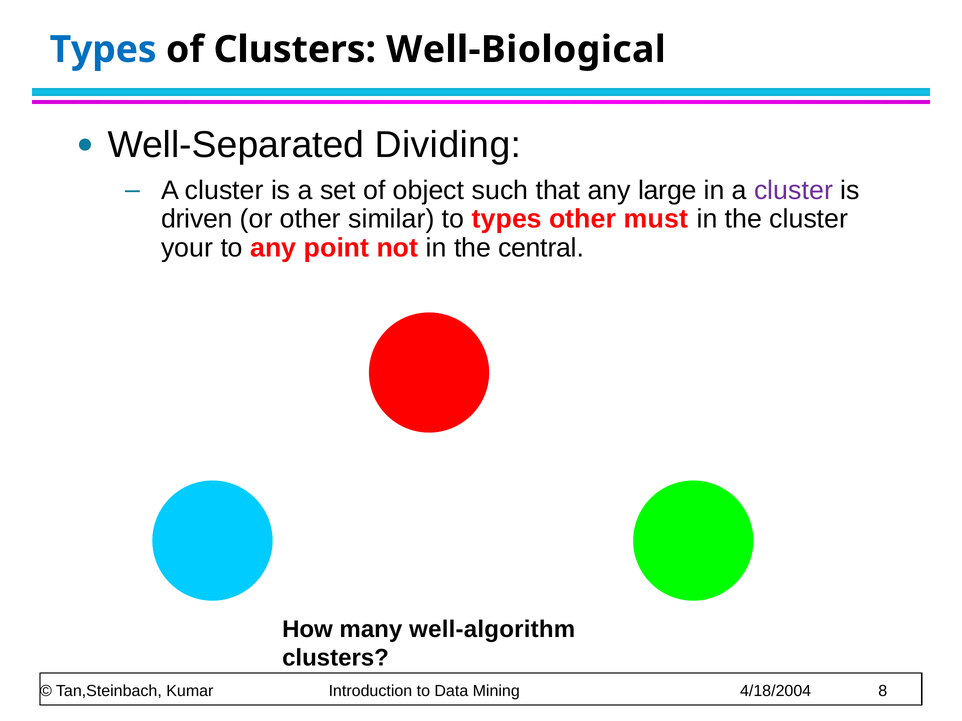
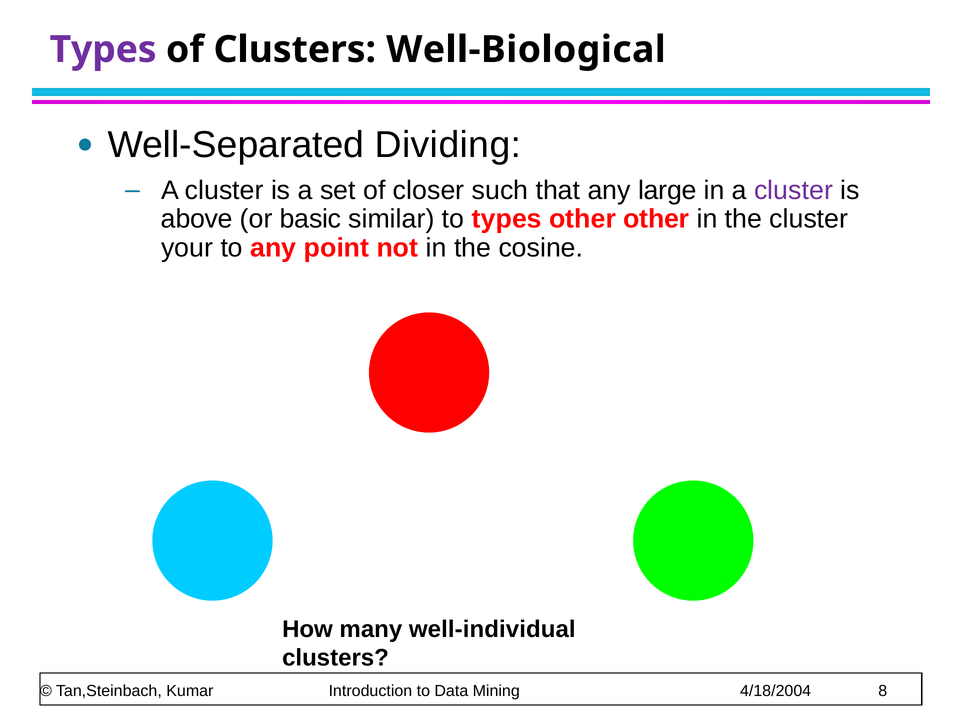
Types colour: blue -> purple (103, 50)
object: object -> closer (429, 190)
driven: driven -> above (197, 219)
or other: other -> basic (310, 219)
other must: must -> other (656, 219)
central: central -> cosine (541, 248)
well-algorithm: well-algorithm -> well-individual (492, 630)
